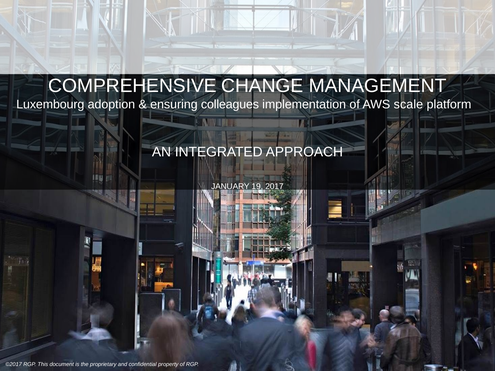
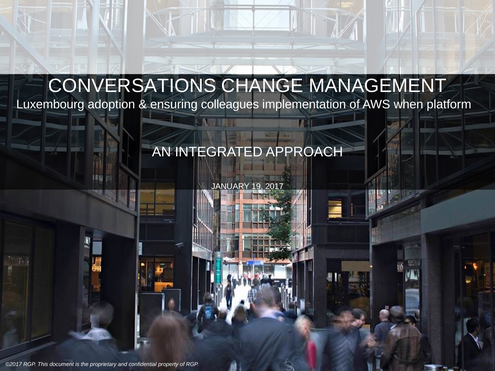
COMPREHENSIVE: COMPREHENSIVE -> CONVERSATIONS (132, 86)
scale: scale -> when (408, 104)
